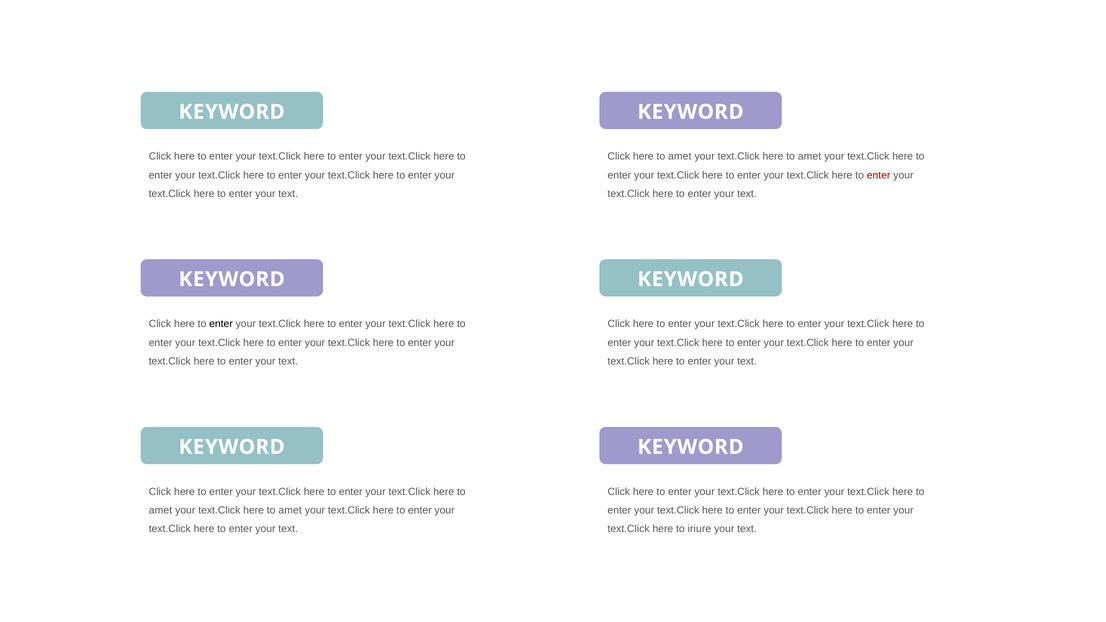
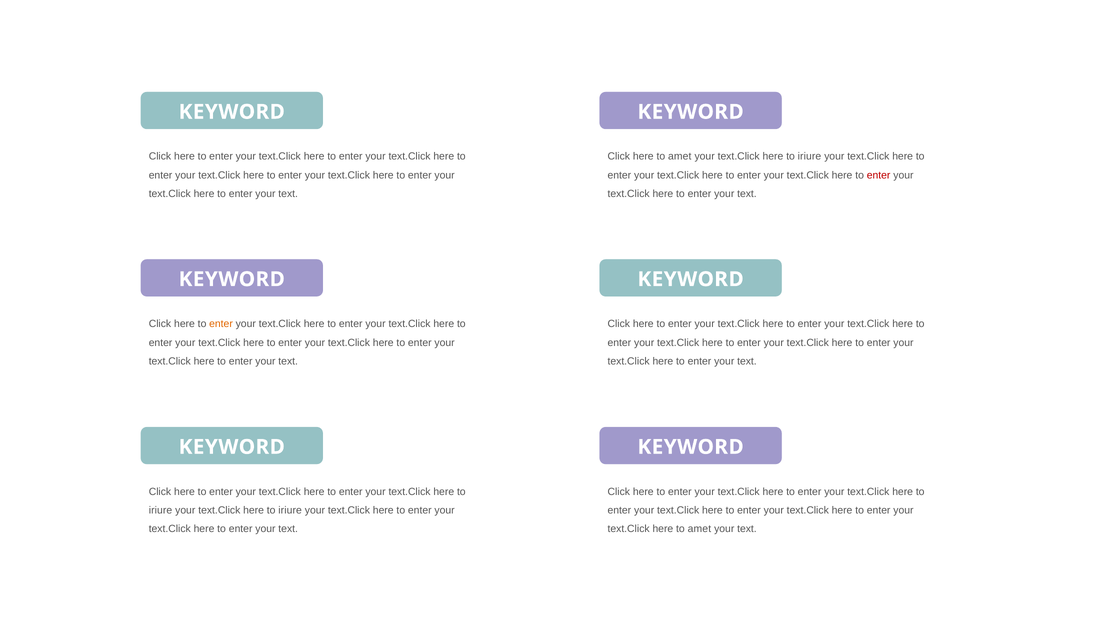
amet: amet -> iriure (809, 157)
enter colour: black -> orange (221, 324)
amet: amet -> iriure (161, 510)
amet: amet -> iriure (290, 510)
text.Click here to iriure: iriure -> amet (699, 529)
